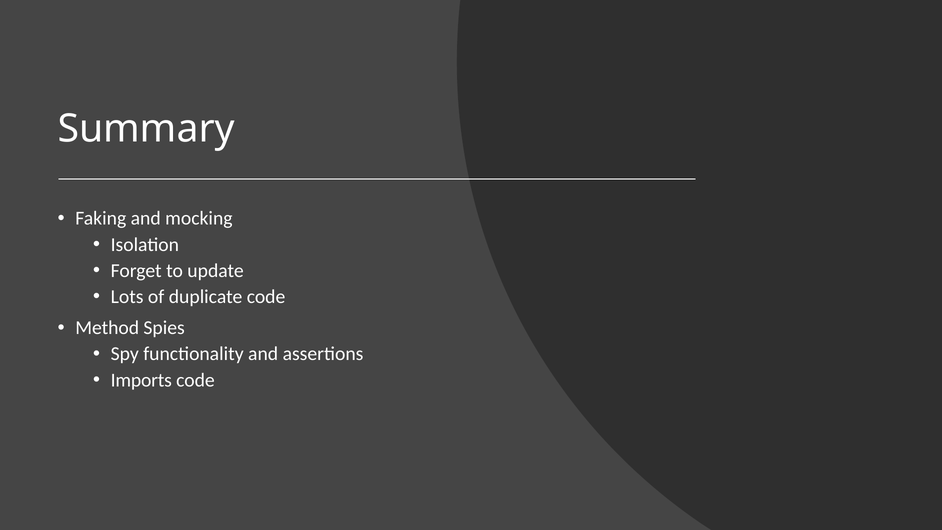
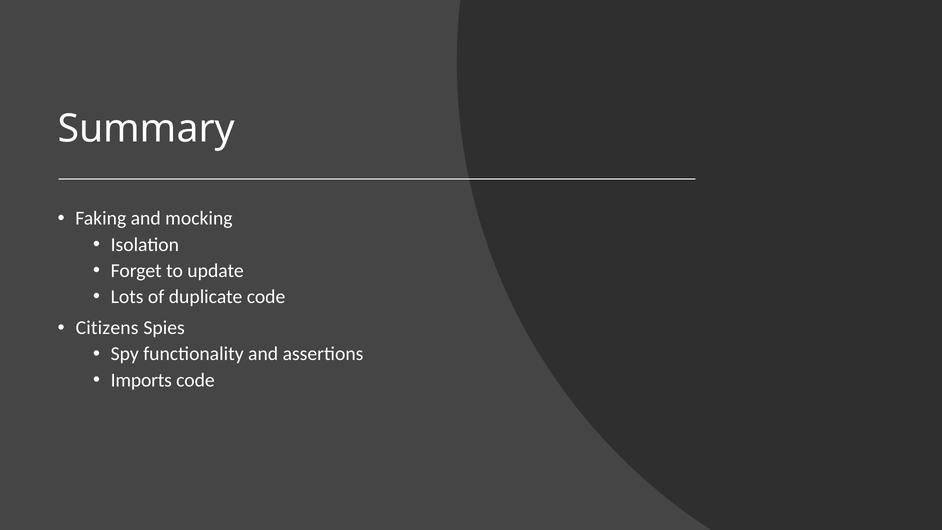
Method: Method -> Citizens (107, 328)
